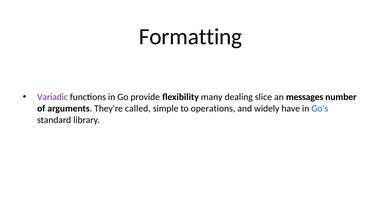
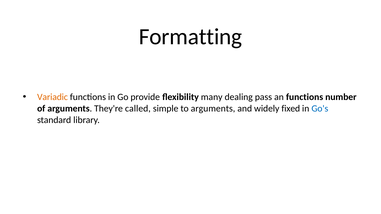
Variadic colour: purple -> orange (53, 97)
slice: slice -> pass (263, 97)
an messages: messages -> functions (305, 97)
to operations: operations -> arguments (213, 109)
have: have -> fixed (291, 109)
